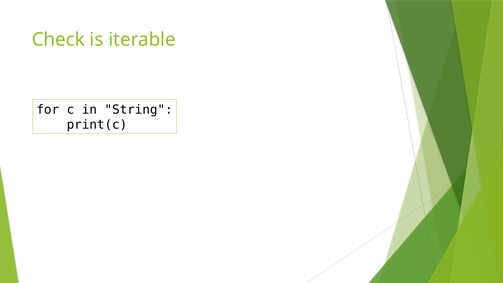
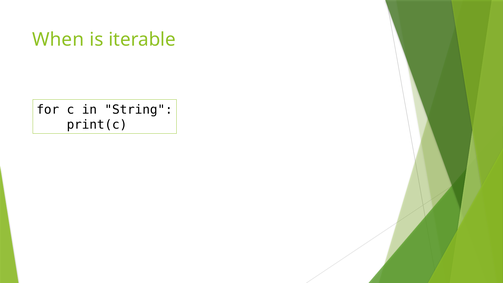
Check: Check -> When (58, 40)
